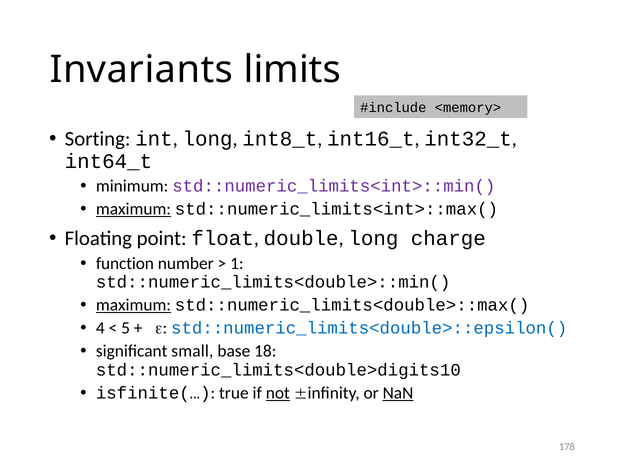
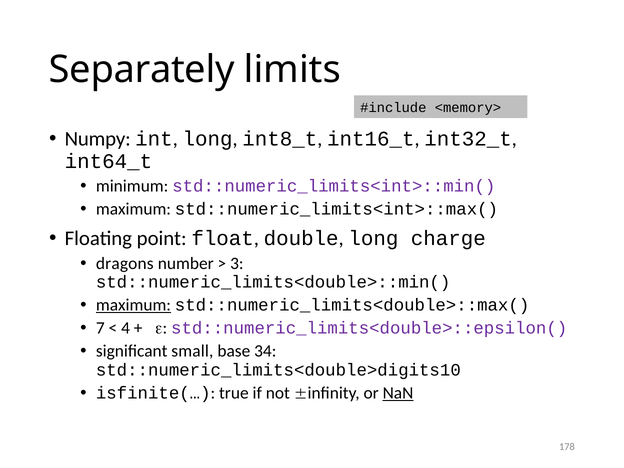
Invariants: Invariants -> Separately (142, 70)
Sorting: Sorting -> Numpy (98, 139)
maximum underline: present -> none (133, 209)
function: function -> dragons (125, 263)
1: 1 -> 3 (237, 263)
4: 4 -> 7 (100, 328)
5: 5 -> 4 (126, 328)
std::numeric_limits<double>::epsilon( colour: blue -> purple (369, 328)
18: 18 -> 34 (265, 351)
not underline: present -> none (278, 393)
